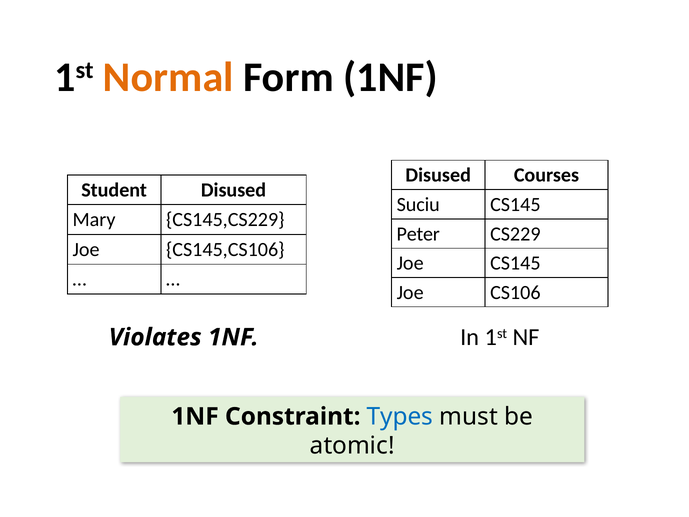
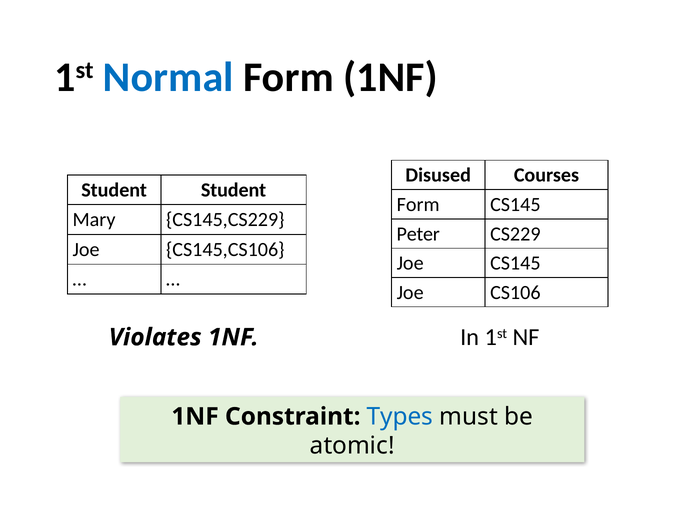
Normal colour: orange -> blue (168, 77)
Student Disused: Disused -> Student (234, 190)
Suciu: Suciu -> Form (418, 205)
